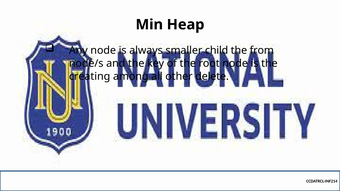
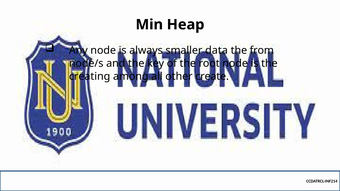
child: child -> data (216, 50)
delete: delete -> create (212, 76)
